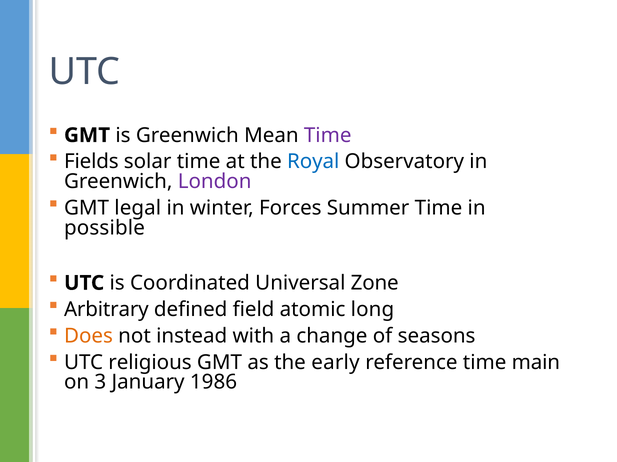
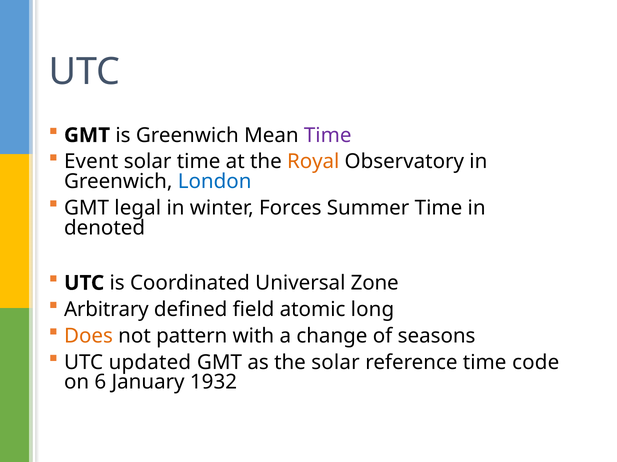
Fields: Fields -> Event (91, 162)
Royal colour: blue -> orange (313, 162)
London colour: purple -> blue (215, 182)
possible: possible -> denoted (105, 228)
instead: instead -> pattern (192, 336)
religious: religious -> updated (150, 363)
the early: early -> solar (335, 363)
main: main -> code (536, 363)
3: 3 -> 6 (100, 383)
1986: 1986 -> 1932 (214, 383)
